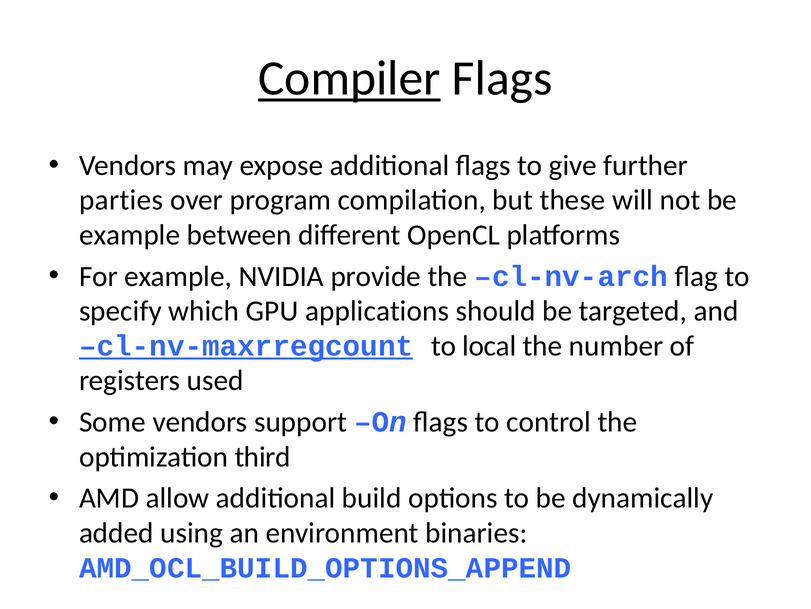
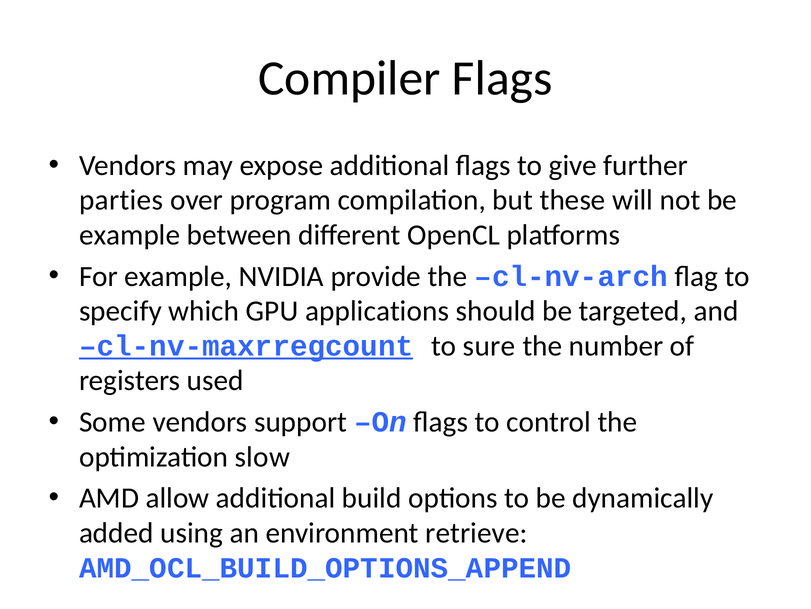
Compiler underline: present -> none (349, 79)
local: local -> sure (489, 346)
third: third -> slow (262, 456)
binaries: binaries -> retrieve (476, 532)
